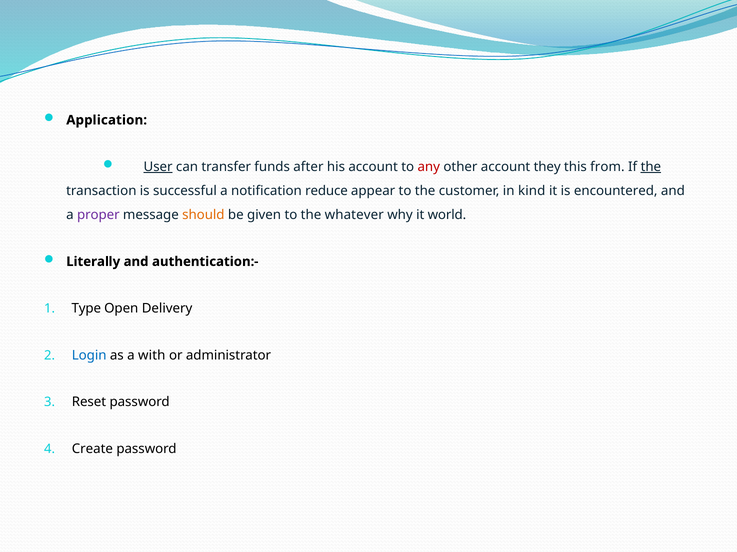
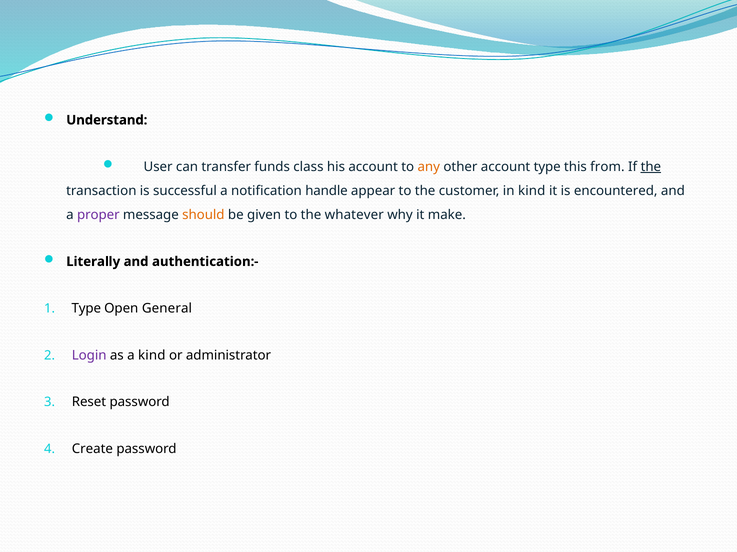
Application: Application -> Understand (107, 120)
User underline: present -> none (158, 167)
after: after -> class (308, 167)
any colour: red -> orange (429, 167)
account they: they -> type (547, 167)
reduce: reduce -> handle (326, 191)
world: world -> make (447, 215)
Delivery: Delivery -> General (167, 309)
Login colour: blue -> purple (89, 356)
a with: with -> kind (152, 356)
